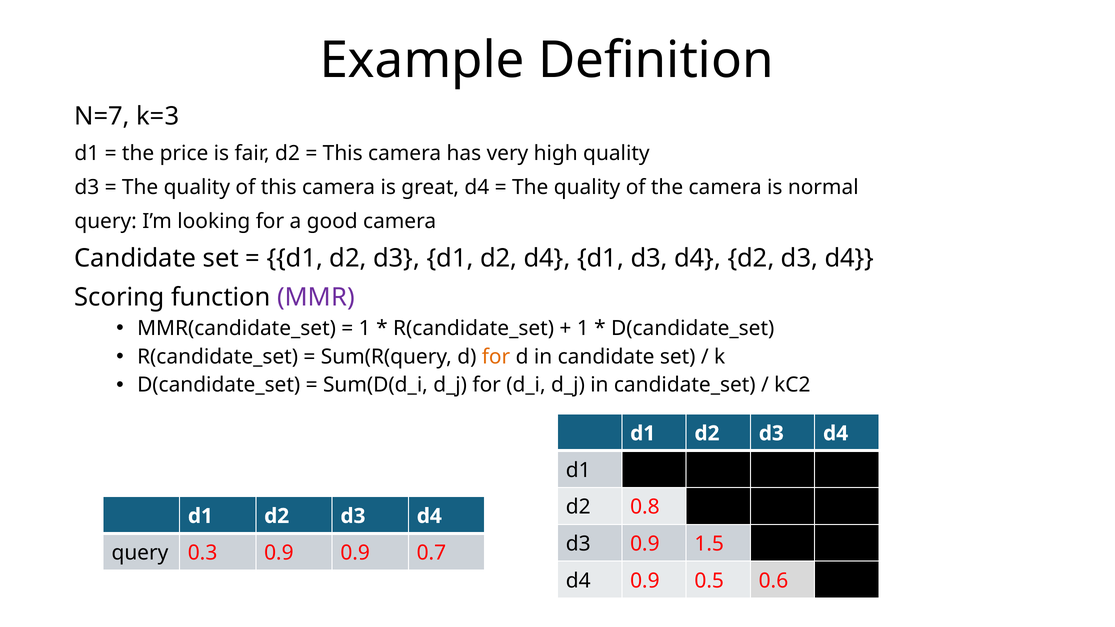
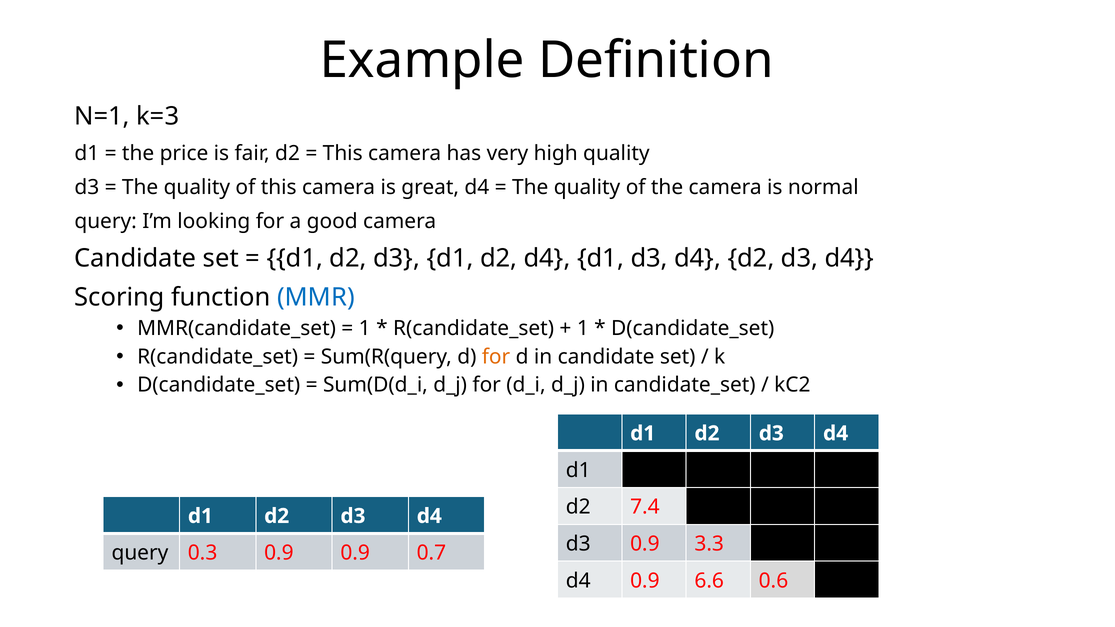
N=7: N=7 -> N=1 (102, 117)
MMR colour: purple -> blue (316, 297)
0.8: 0.8 -> 7.4 (645, 507)
1.5: 1.5 -> 3.3 (709, 544)
0.5: 0.5 -> 6.6 (709, 581)
